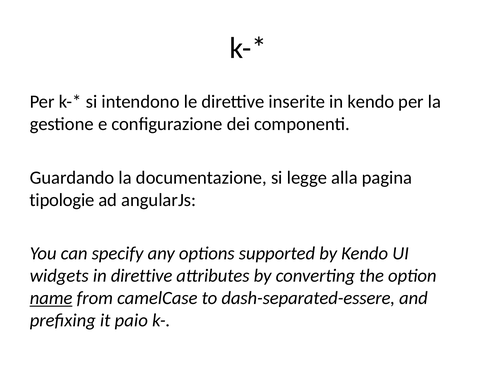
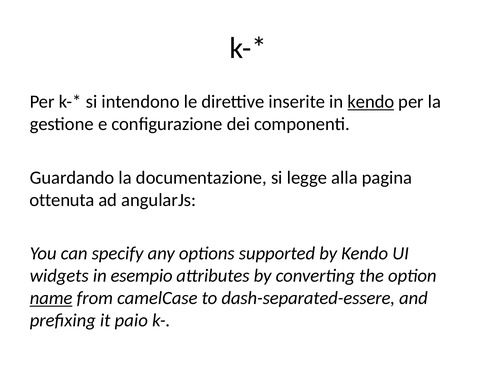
kendo underline: none -> present (371, 102)
tipologie: tipologie -> ottenuta (62, 200)
in direttive: direttive -> esempio (142, 276)
